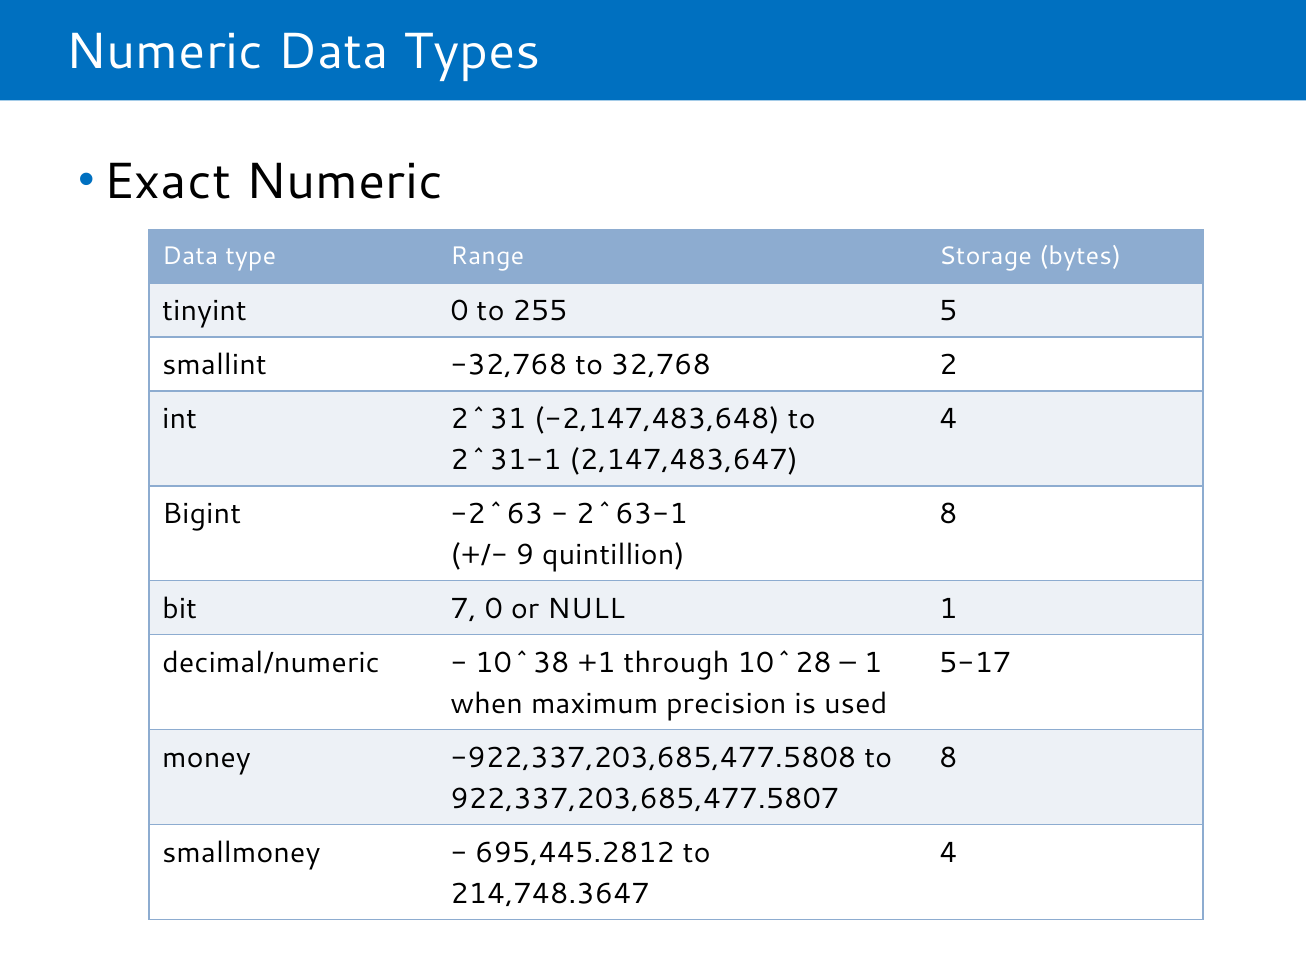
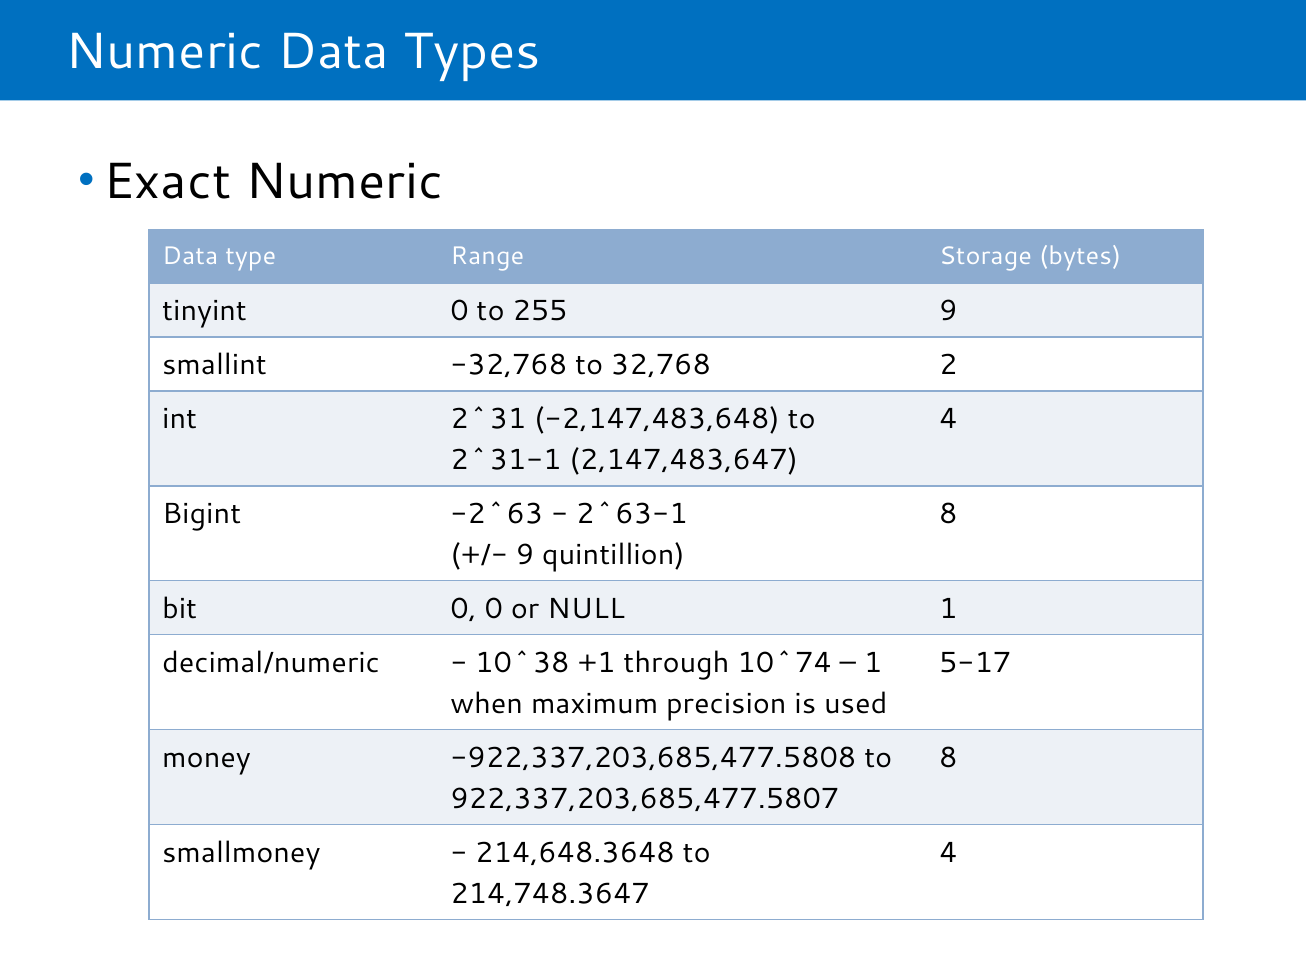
255 5: 5 -> 9 (948, 311)
bit 7: 7 -> 0 (464, 609)
10^28: 10^28 -> 10^74 (785, 664)
695,445.2812: 695,445.2812 -> 214,648.3648 (575, 853)
